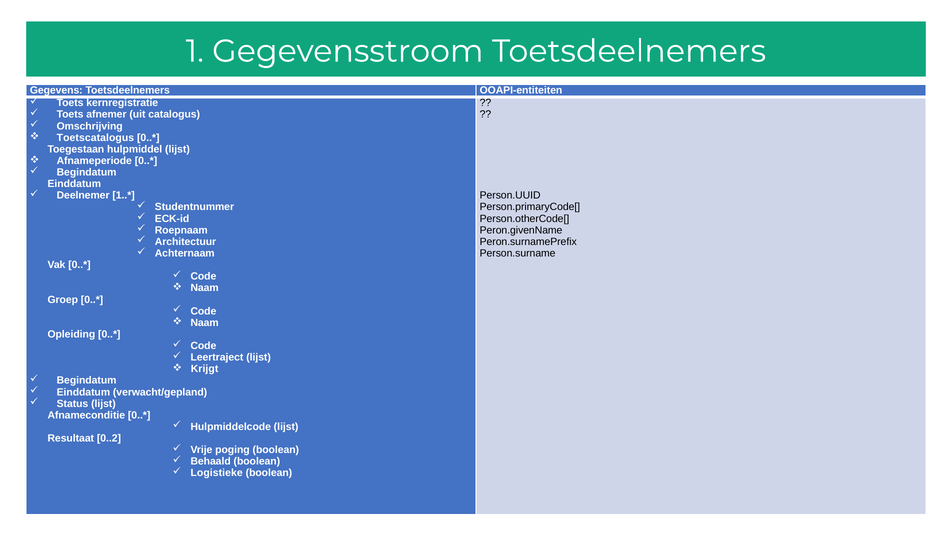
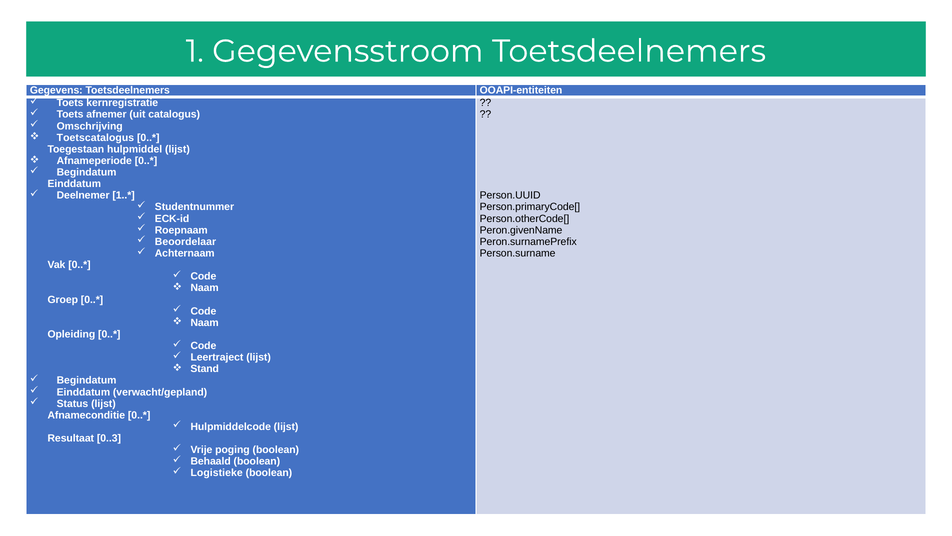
Architectuur: Architectuur -> Beoordelaar (185, 242)
Krijgt: Krijgt -> Stand (205, 369)
0..2: 0..2 -> 0..3 (109, 438)
